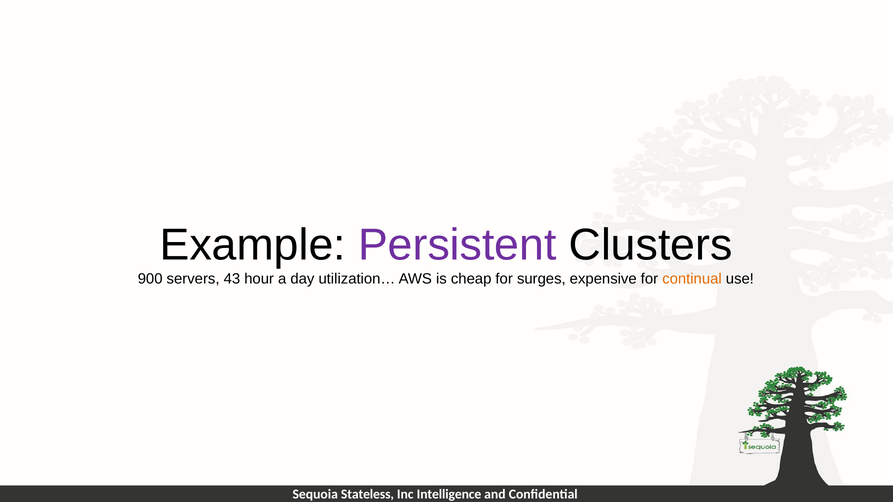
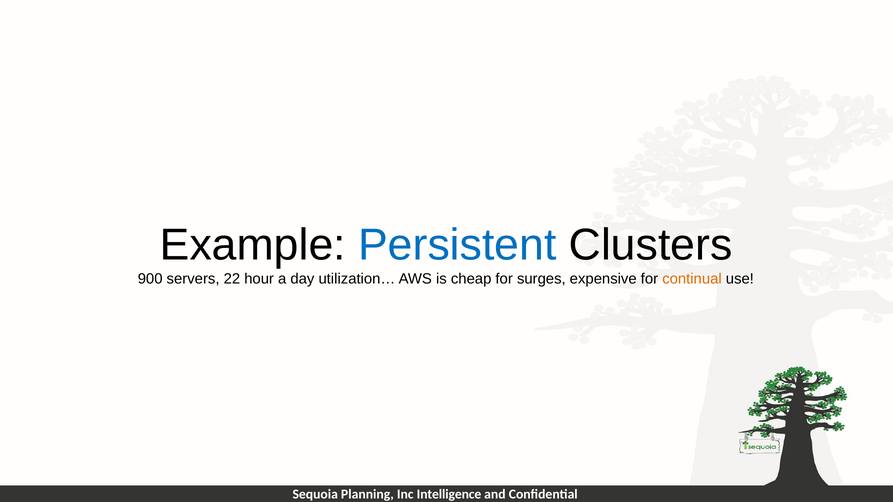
Persistent colour: purple -> blue (457, 245)
43: 43 -> 22 (232, 279)
Stateless: Stateless -> Planning (367, 495)
